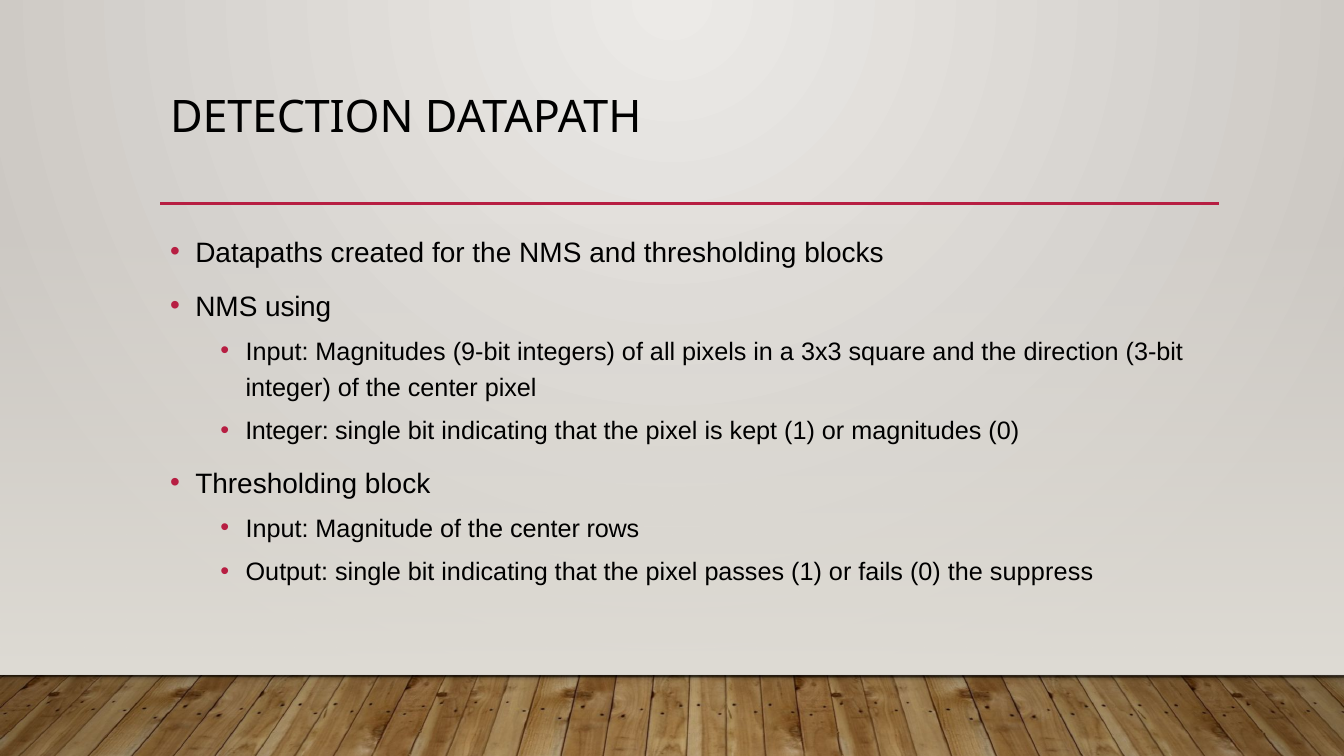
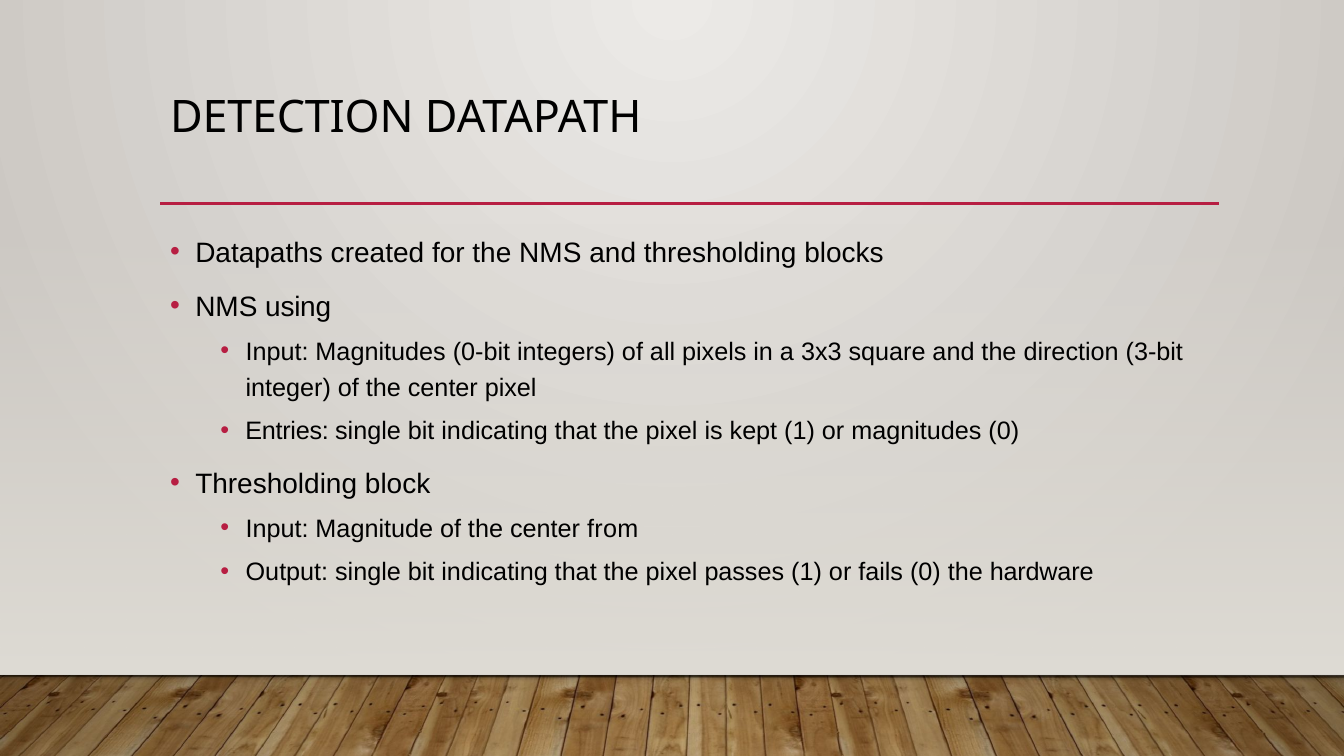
9-bit: 9-bit -> 0-bit (481, 352)
Integer: Integer -> Entries (287, 431)
rows: rows -> from (613, 529)
suppress: suppress -> hardware (1042, 572)
